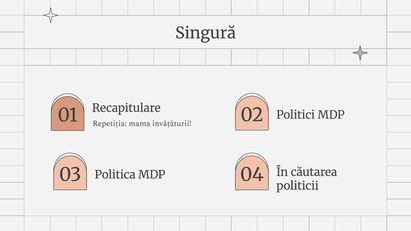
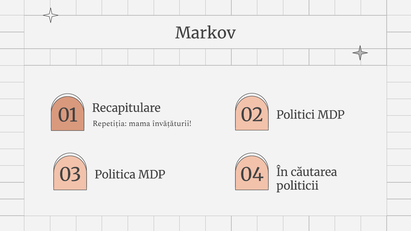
Singură: Singură -> Markov (205, 33)
